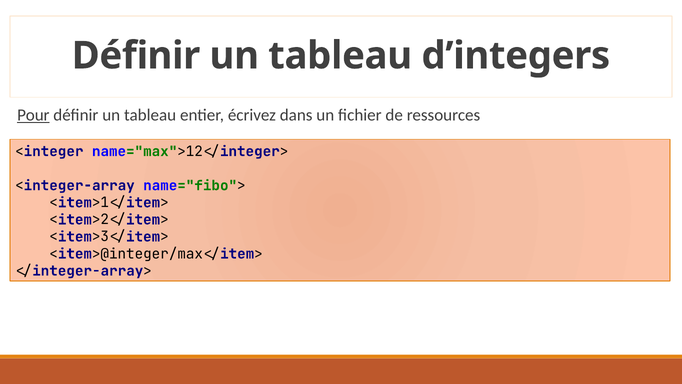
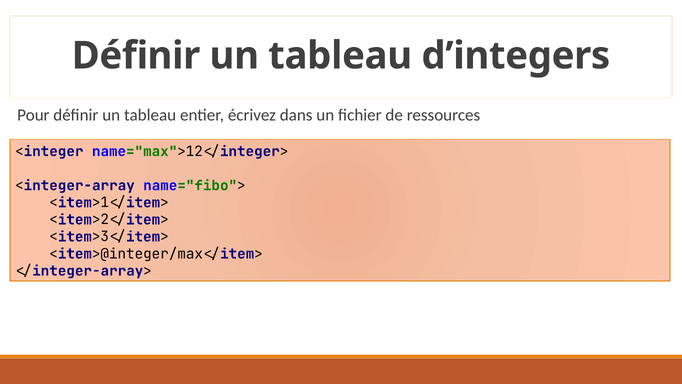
Pour underline: present -> none (33, 115)
